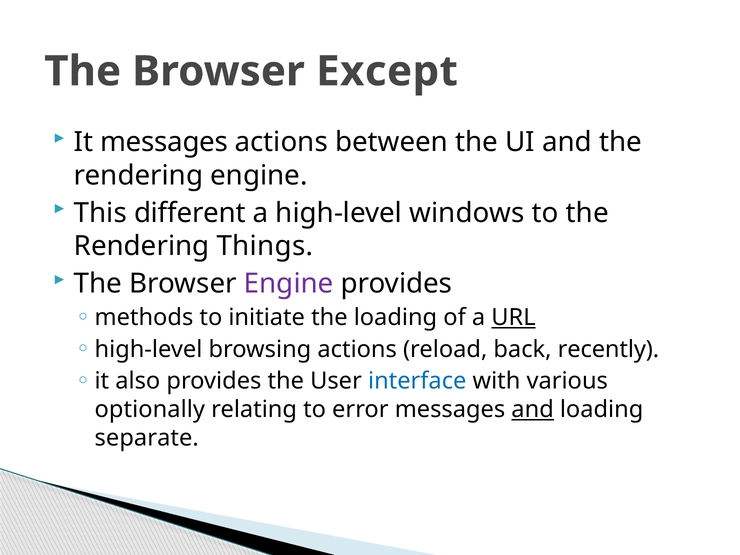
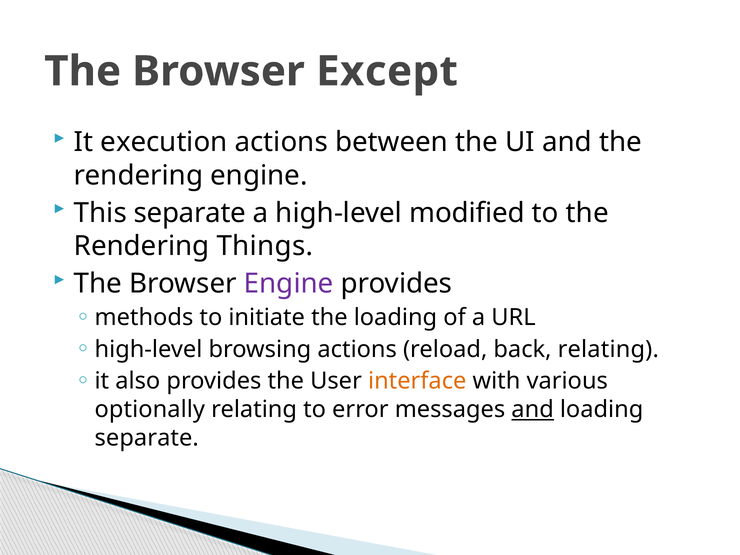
It messages: messages -> execution (164, 142)
This different: different -> separate (190, 213)
windows: windows -> modified (467, 213)
URL underline: present -> none (513, 318)
back recently: recently -> relating (608, 349)
interface colour: blue -> orange (417, 381)
